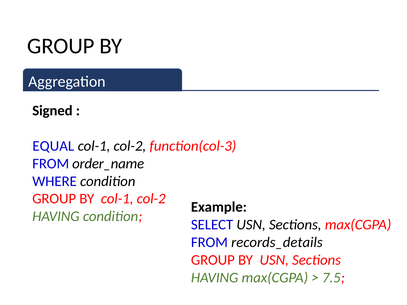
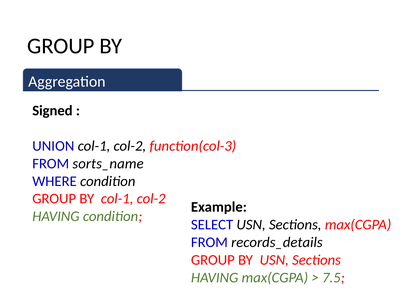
EQUAL: EQUAL -> UNION (53, 146)
order_name: order_name -> sorts_name (108, 164)
